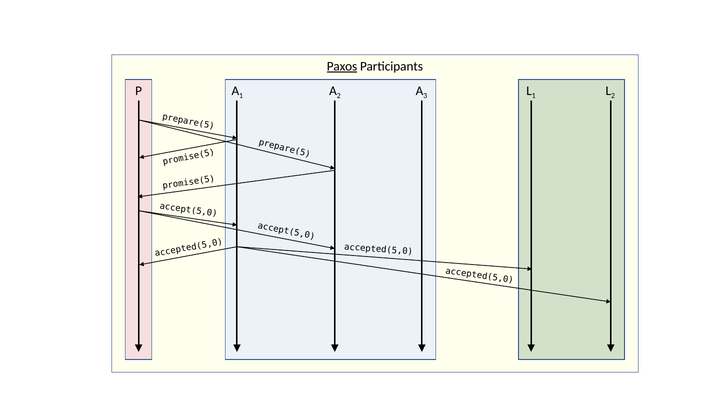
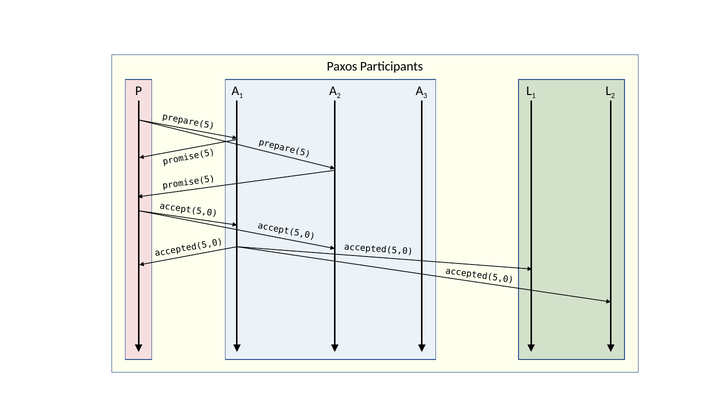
Paxos underline: present -> none (342, 66)
